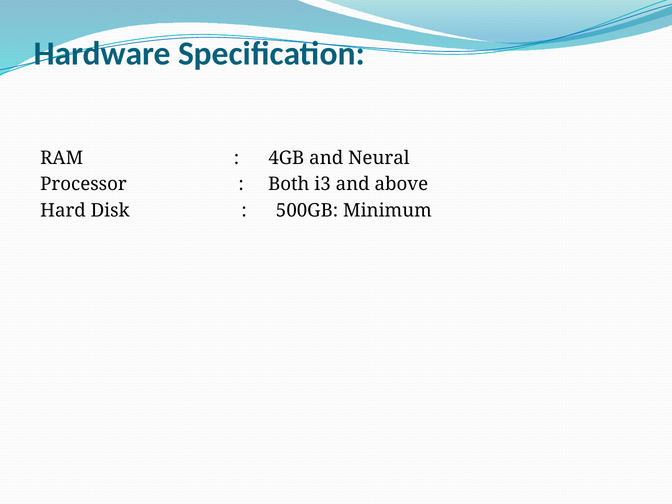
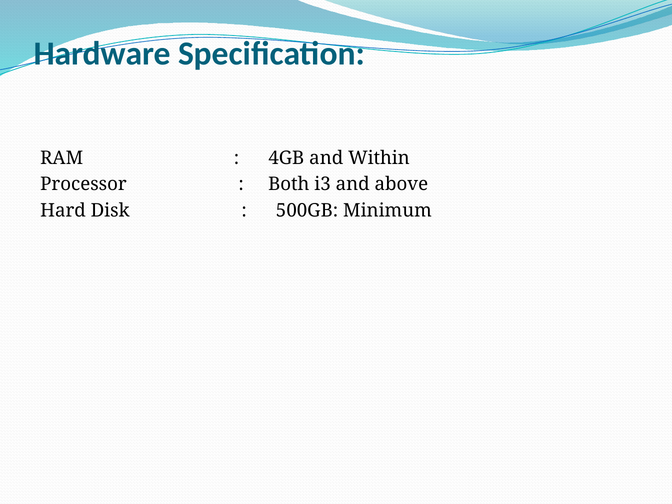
Neural: Neural -> Within (379, 158)
